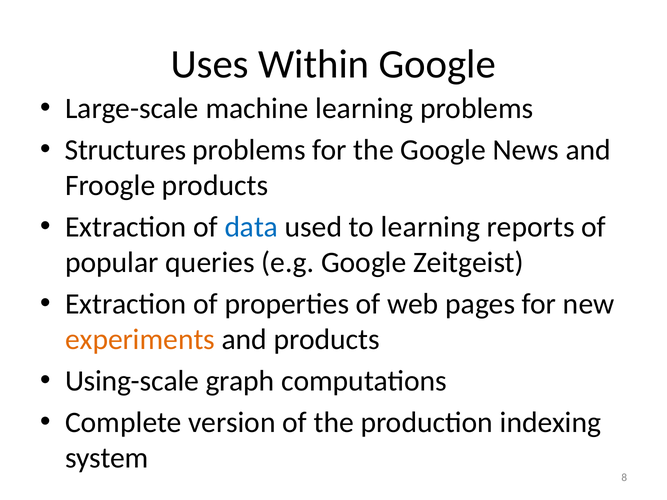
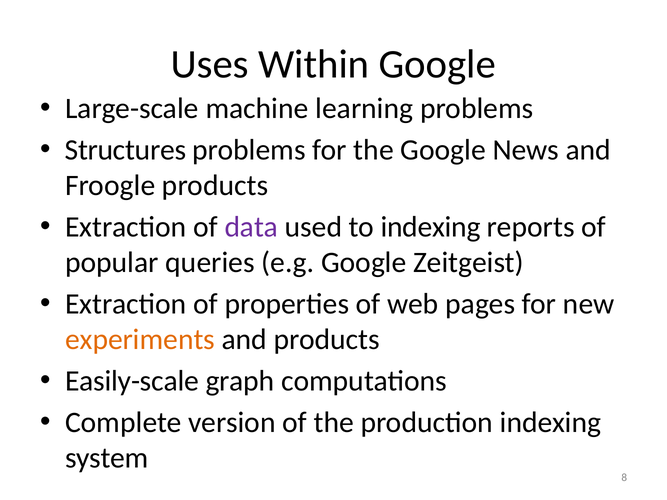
data colour: blue -> purple (251, 227)
to learning: learning -> indexing (431, 227)
Using-scale: Using-scale -> Easily-scale (132, 381)
